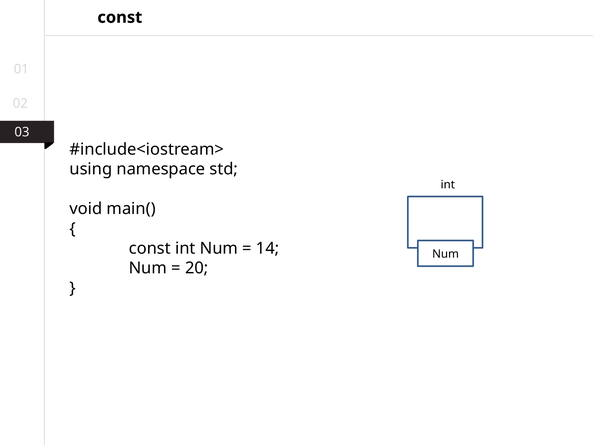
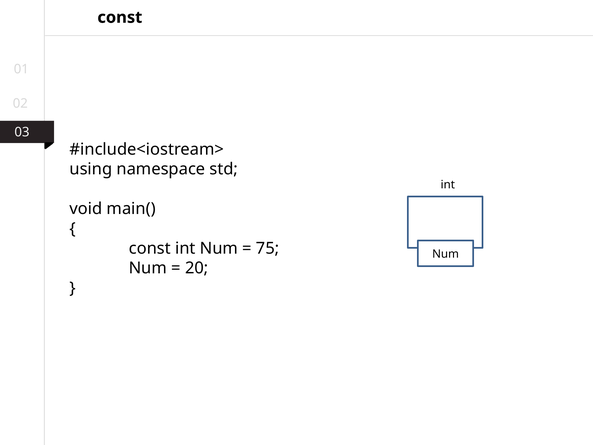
14: 14 -> 75 (268, 248)
